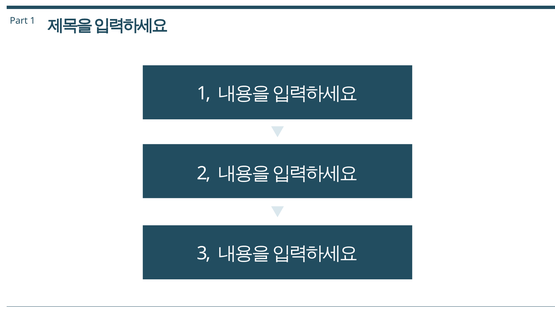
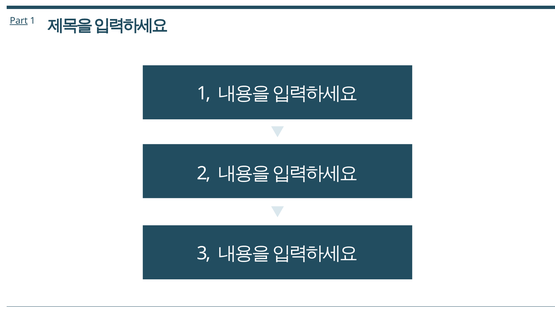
Part underline: none -> present (19, 21)
